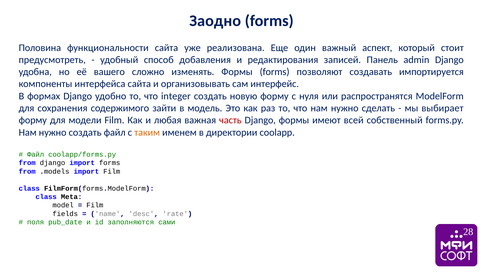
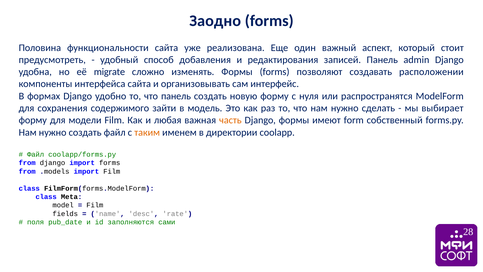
вашего: вашего -> migrate (109, 72)
импортируется: импортируется -> расположении (431, 72)
что integer: integer -> панель (176, 96)
часть colour: red -> orange (230, 120)
всей: всей -> form (354, 120)
